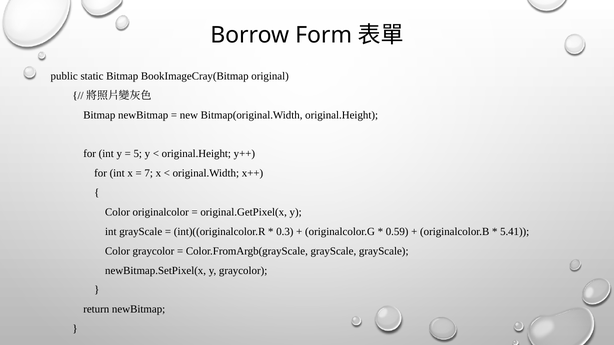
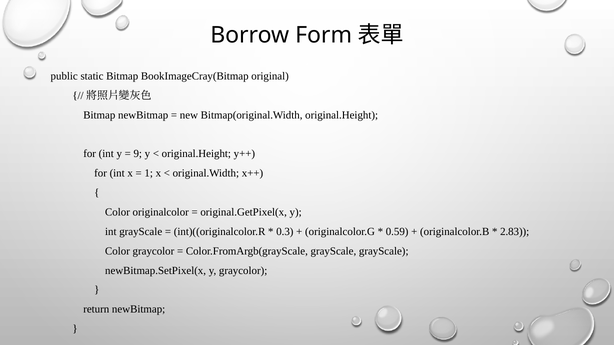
5: 5 -> 9 (138, 154)
7: 7 -> 1 (149, 173)
5.41: 5.41 -> 2.83 (515, 232)
